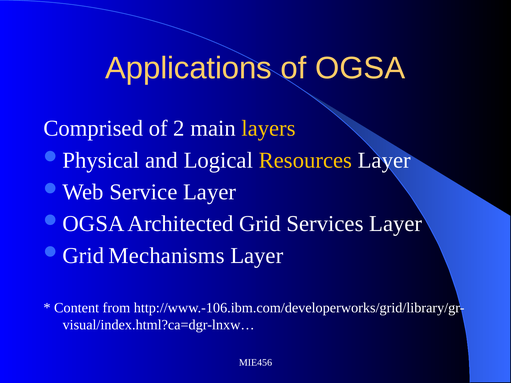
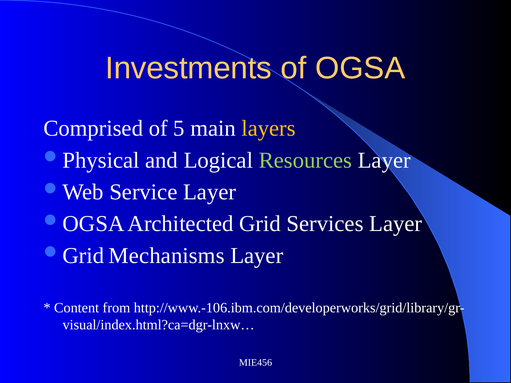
Applications: Applications -> Investments (189, 68)
2: 2 -> 5 (179, 128)
Resources colour: yellow -> light green (305, 160)
